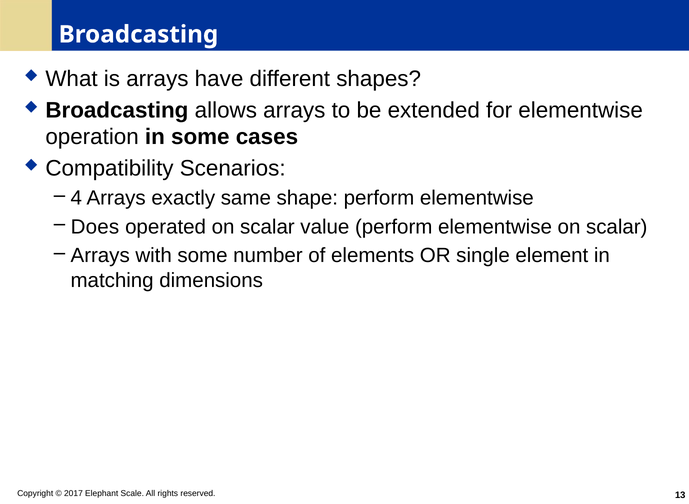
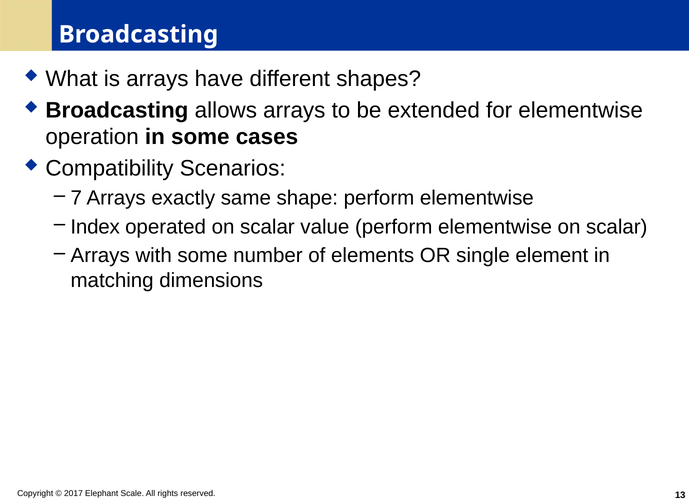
4: 4 -> 7 (76, 198)
Does: Does -> Index (95, 227)
